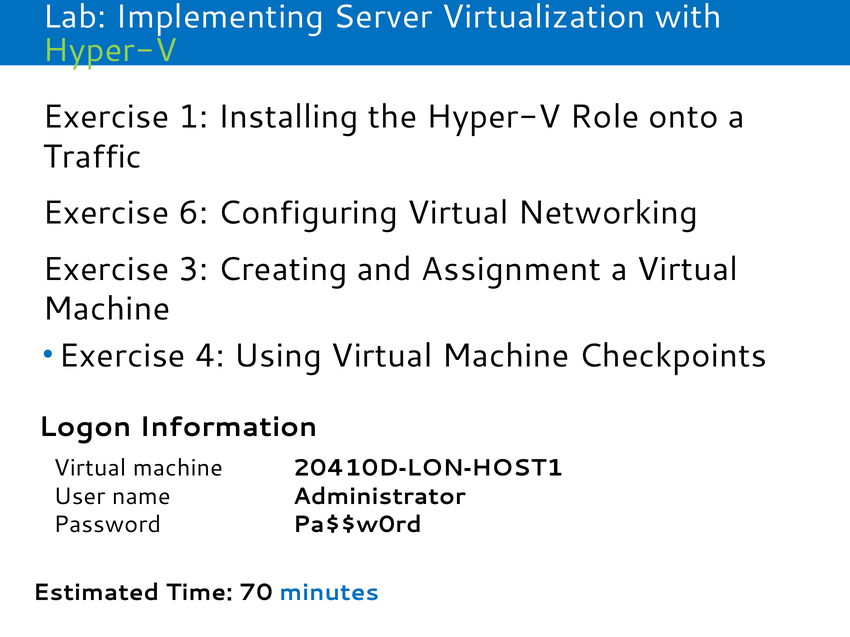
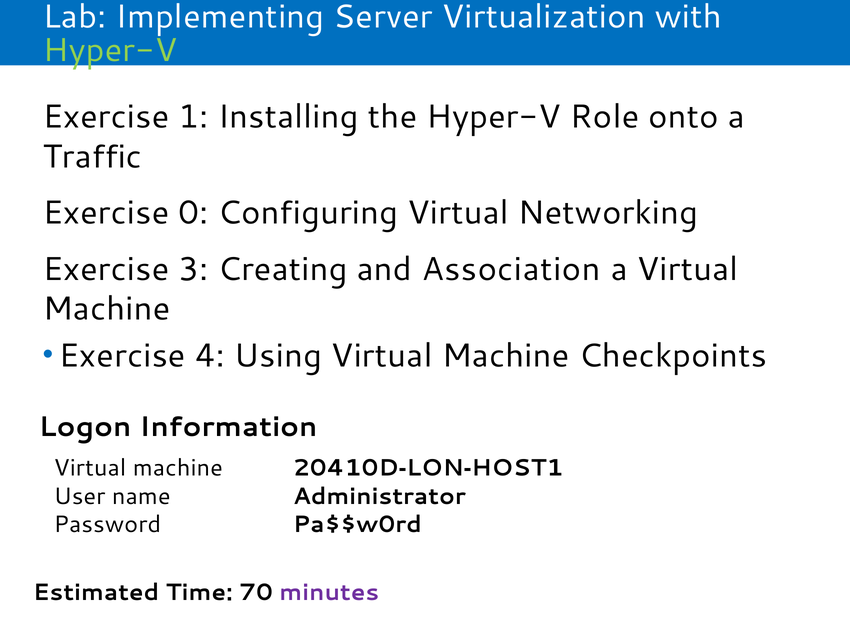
6: 6 -> 0 (193, 213)
Assignment: Assignment -> Association (511, 270)
minutes colour: blue -> purple (329, 593)
